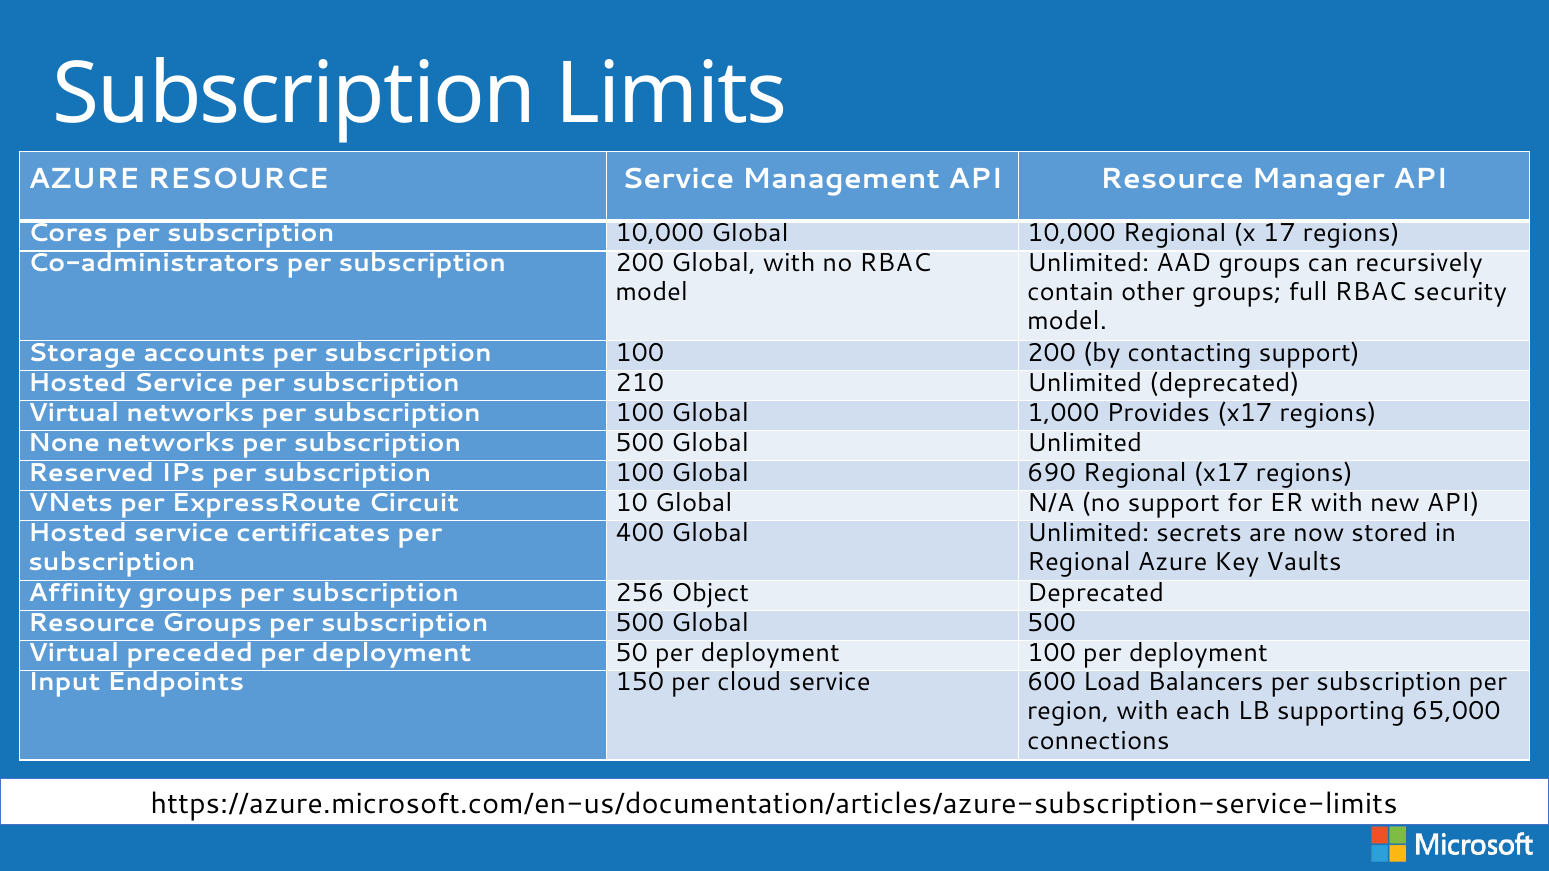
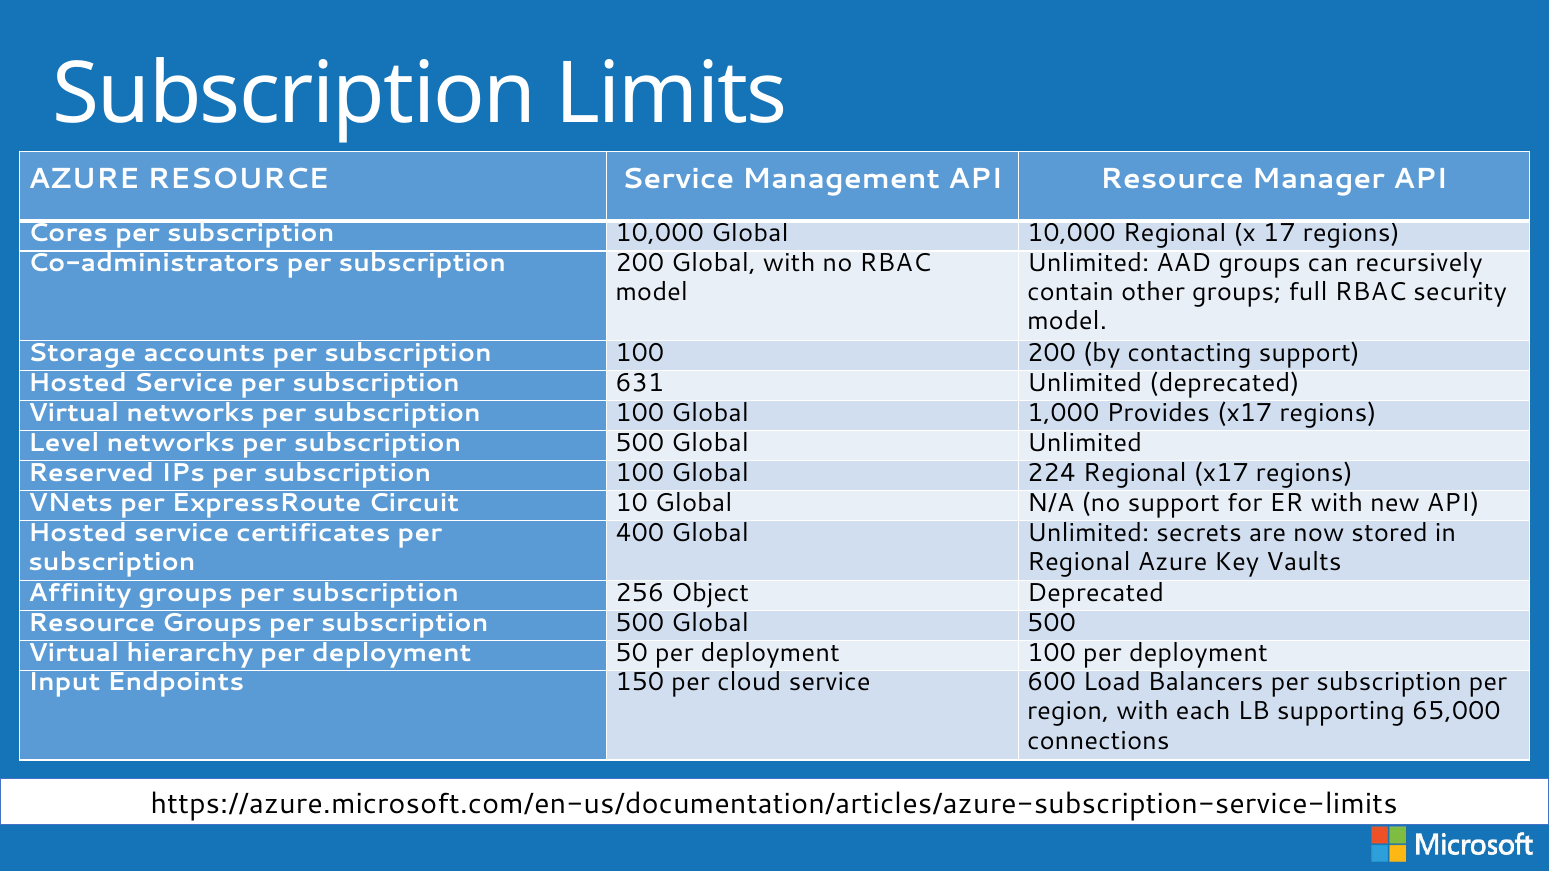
210: 210 -> 631 (640, 383)
None: None -> Level (64, 443)
690: 690 -> 224 (1052, 473)
preceded: preceded -> hierarchy (190, 653)
